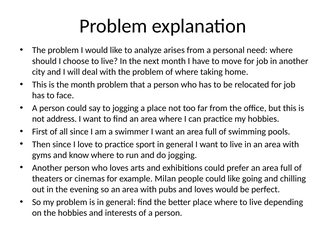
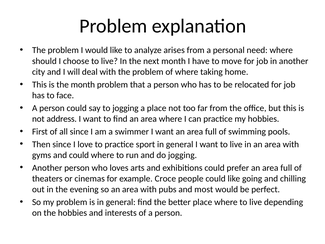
and know: know -> could (79, 155)
Milan: Milan -> Croce (165, 178)
and loves: loves -> most (204, 189)
